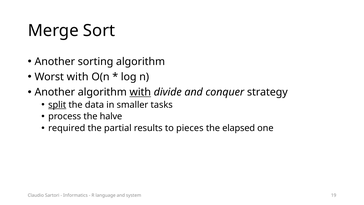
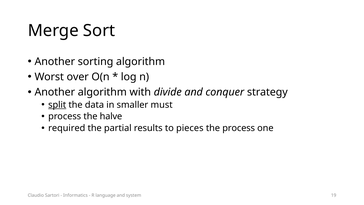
Worst with: with -> over (78, 77)
with underline: present -> none (140, 92)
tasks: tasks -> must (162, 105)
the elapsed: elapsed -> process (239, 128)
